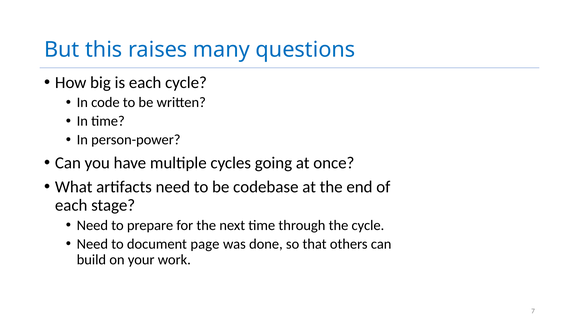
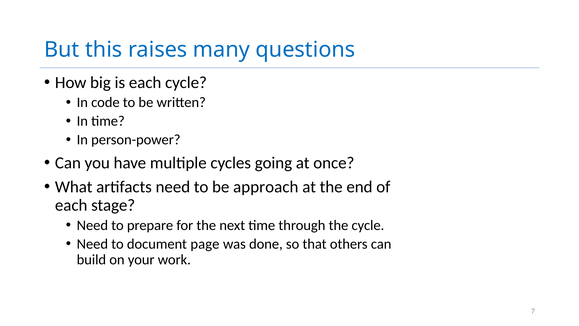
codebase: codebase -> approach (266, 187)
